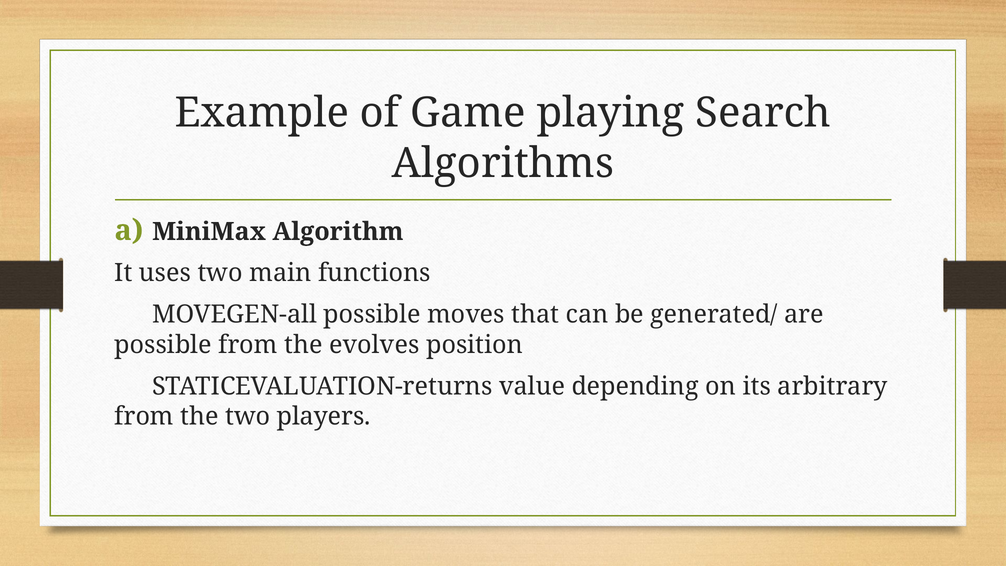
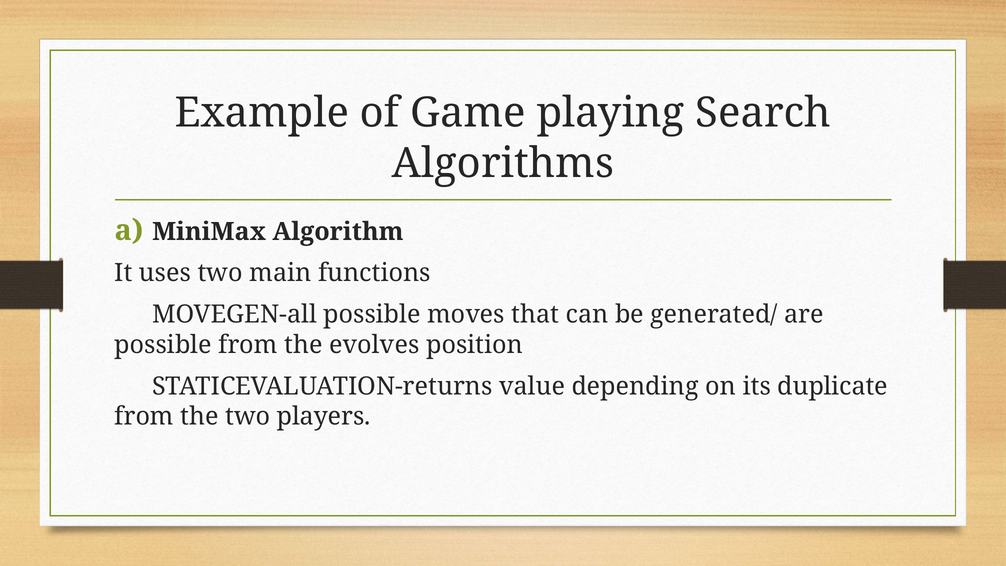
arbitrary: arbitrary -> duplicate (833, 386)
